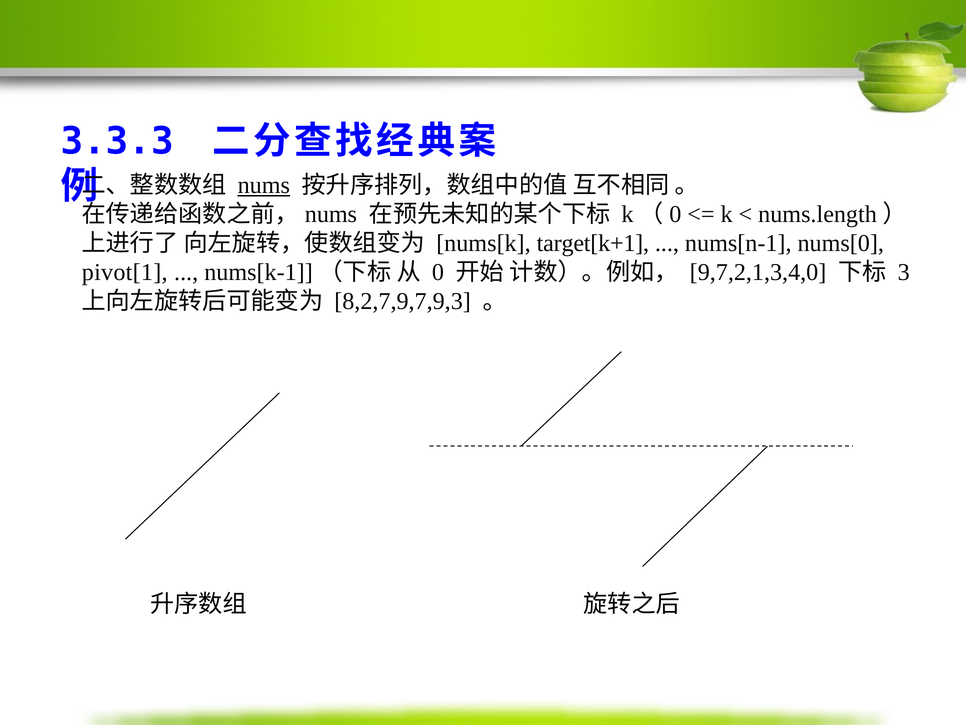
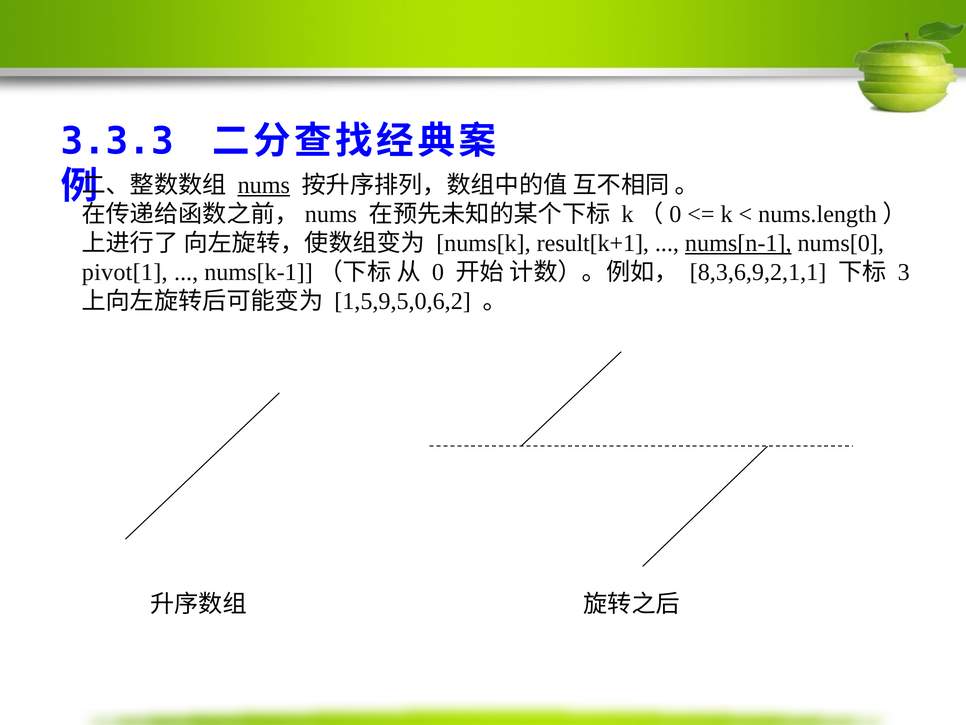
target[k+1: target[k+1 -> result[k+1 (593, 243)
nums[n-1 underline: none -> present (738, 243)
9,7,2,1,3,4,0: 9,7,2,1,3,4,0 -> 8,3,6,9,2,1,1 (758, 272)
8,2,7,9,7,9,3: 8,2,7,9,7,9,3 -> 1,5,9,5,0,6,2 (403, 301)
